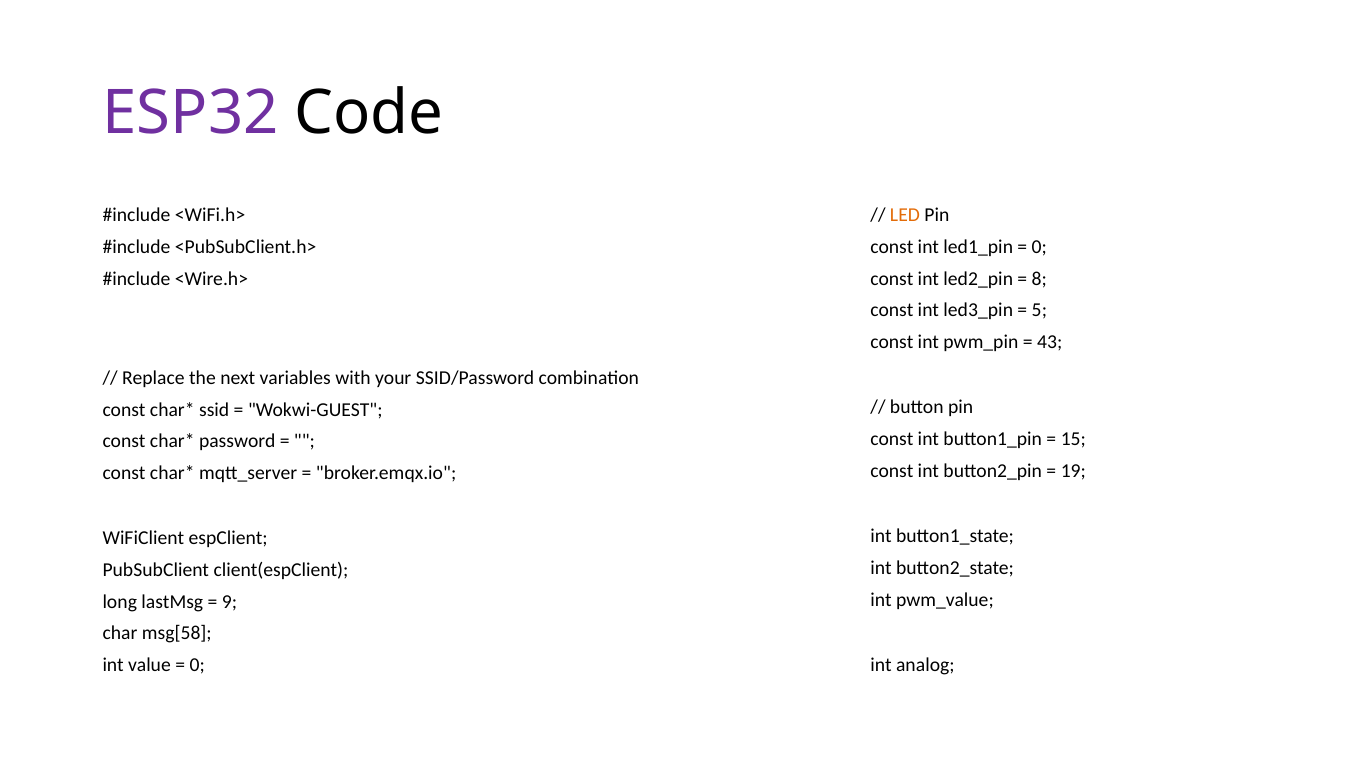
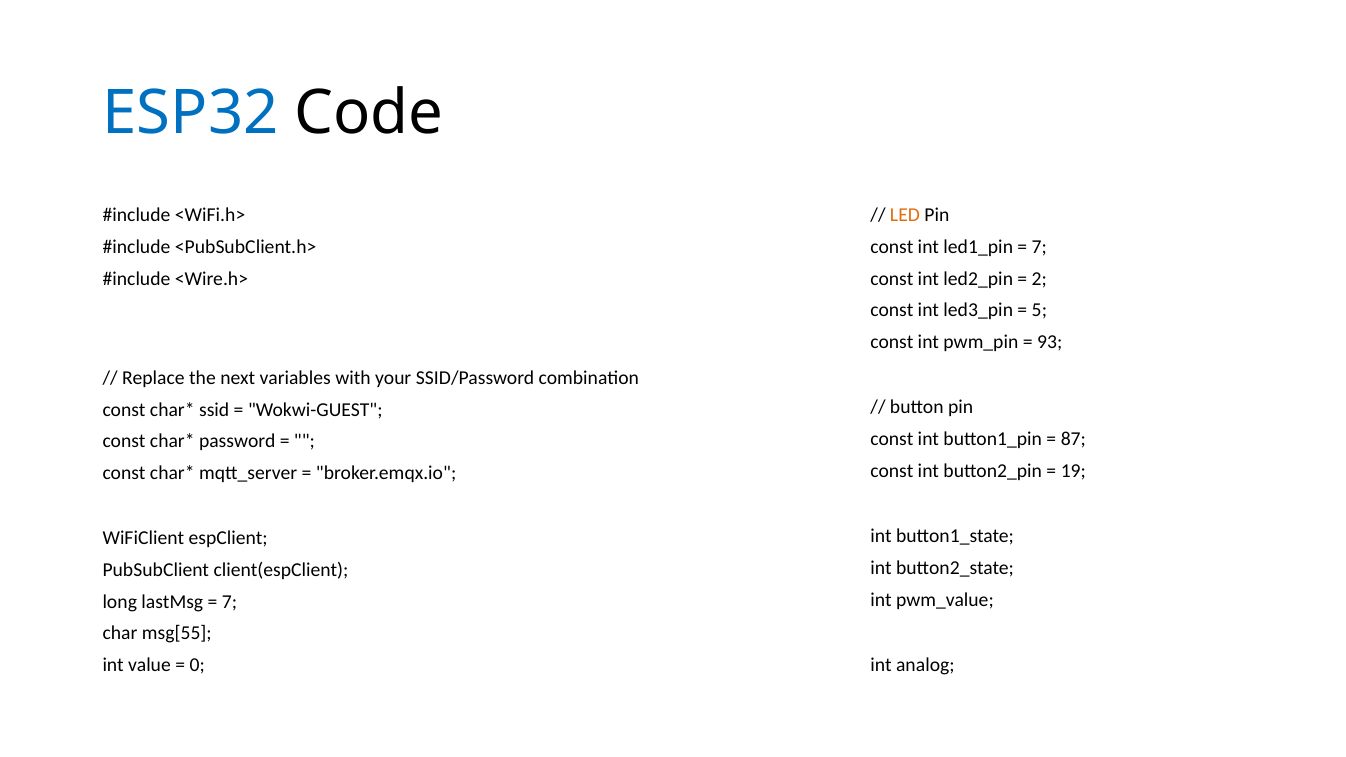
ESP32 colour: purple -> blue (191, 113)
0: 0 -> 7 (1039, 247)
8: 8 -> 2 (1039, 279)
43: 43 -> 93 (1050, 342)
15: 15 -> 87 (1073, 439)
9: 9 -> 7 (230, 602)
msg[58: msg[58 -> msg[55 (177, 633)
